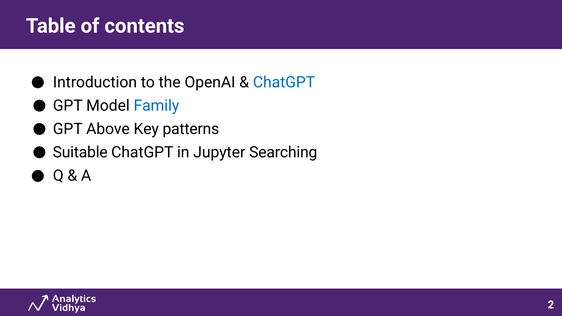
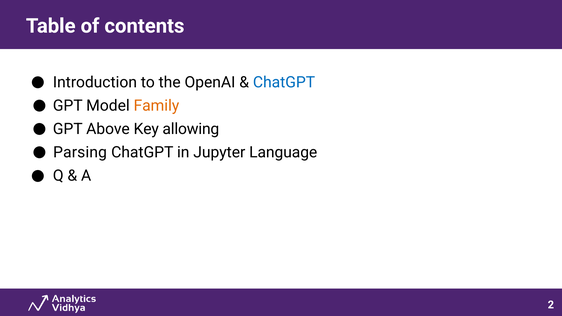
Family colour: blue -> orange (156, 106)
patterns: patterns -> allowing (191, 129)
Suitable: Suitable -> Parsing (80, 152)
Searching: Searching -> Language (283, 152)
